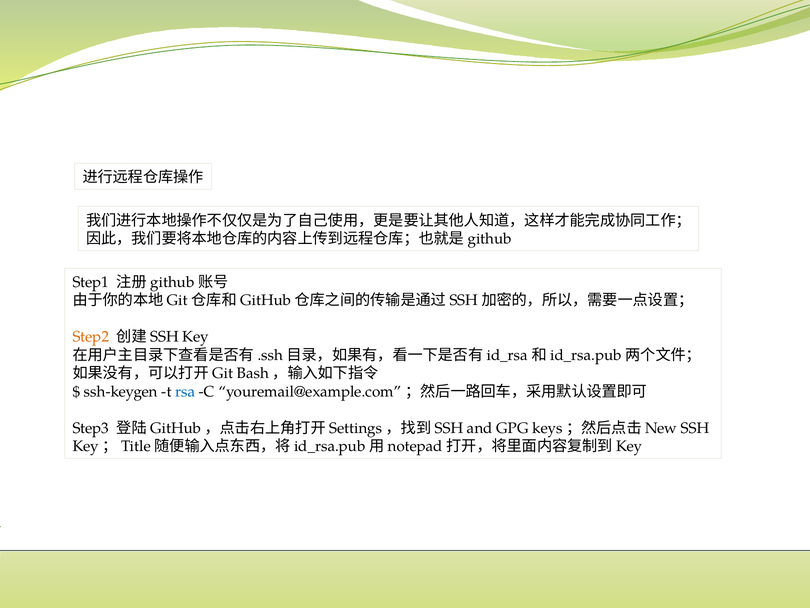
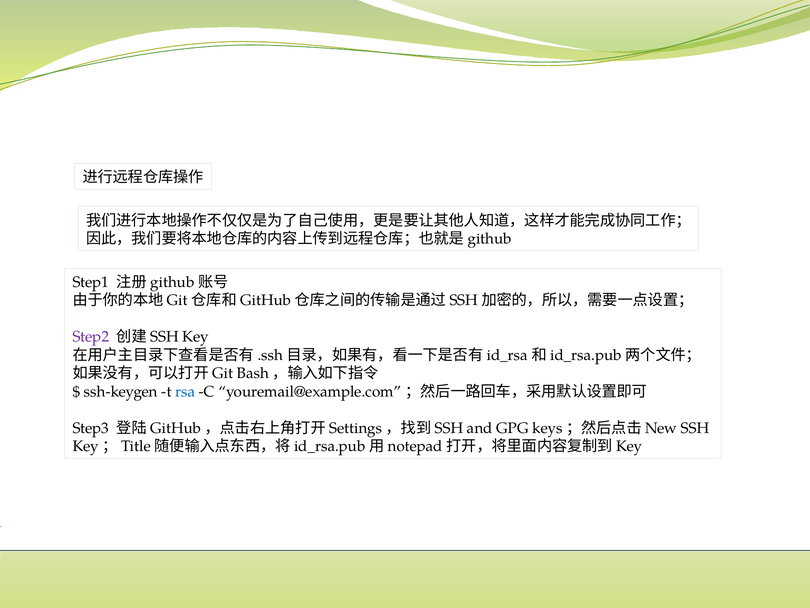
Step2 colour: orange -> purple (91, 337)
